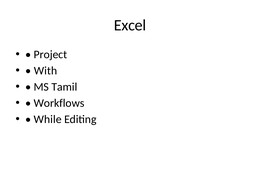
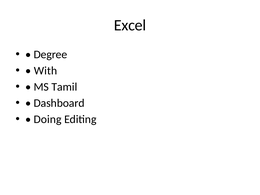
Project: Project -> Degree (50, 55)
Workflows: Workflows -> Dashboard (59, 103)
While: While -> Doing (48, 119)
